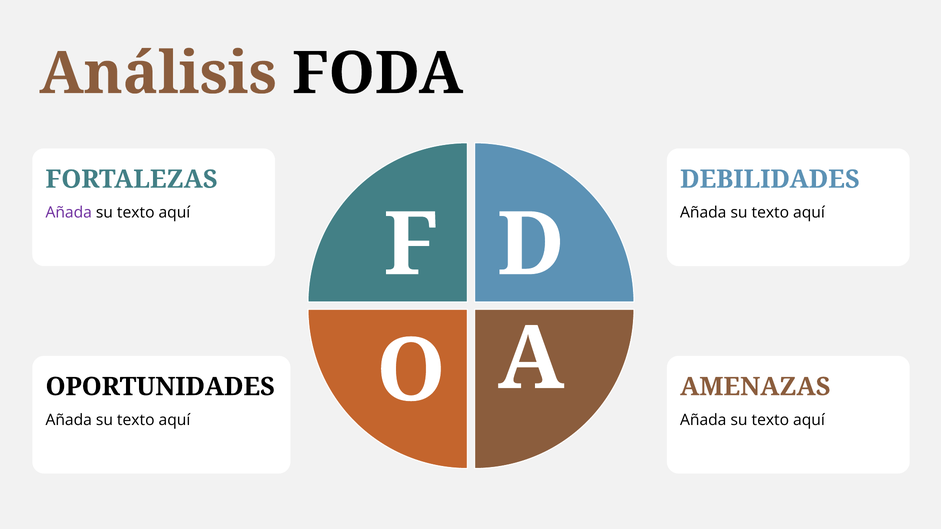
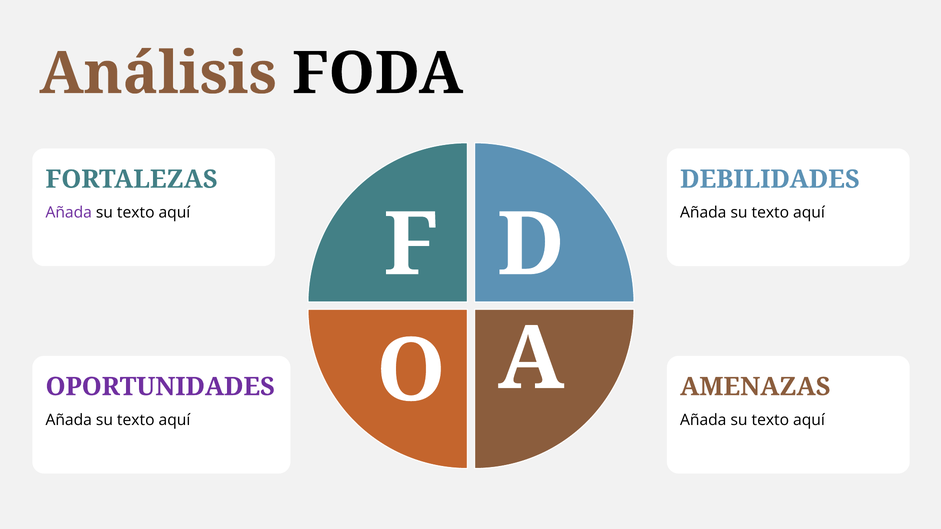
OPORTUNIDADES colour: black -> purple (160, 387)
